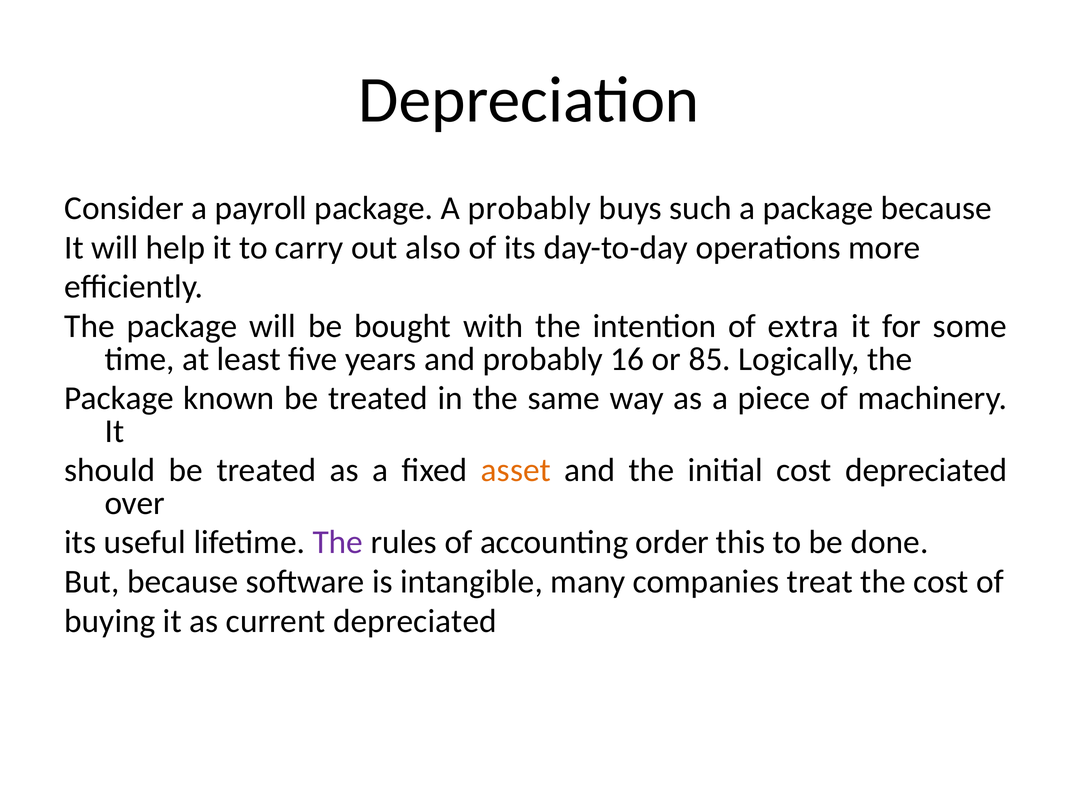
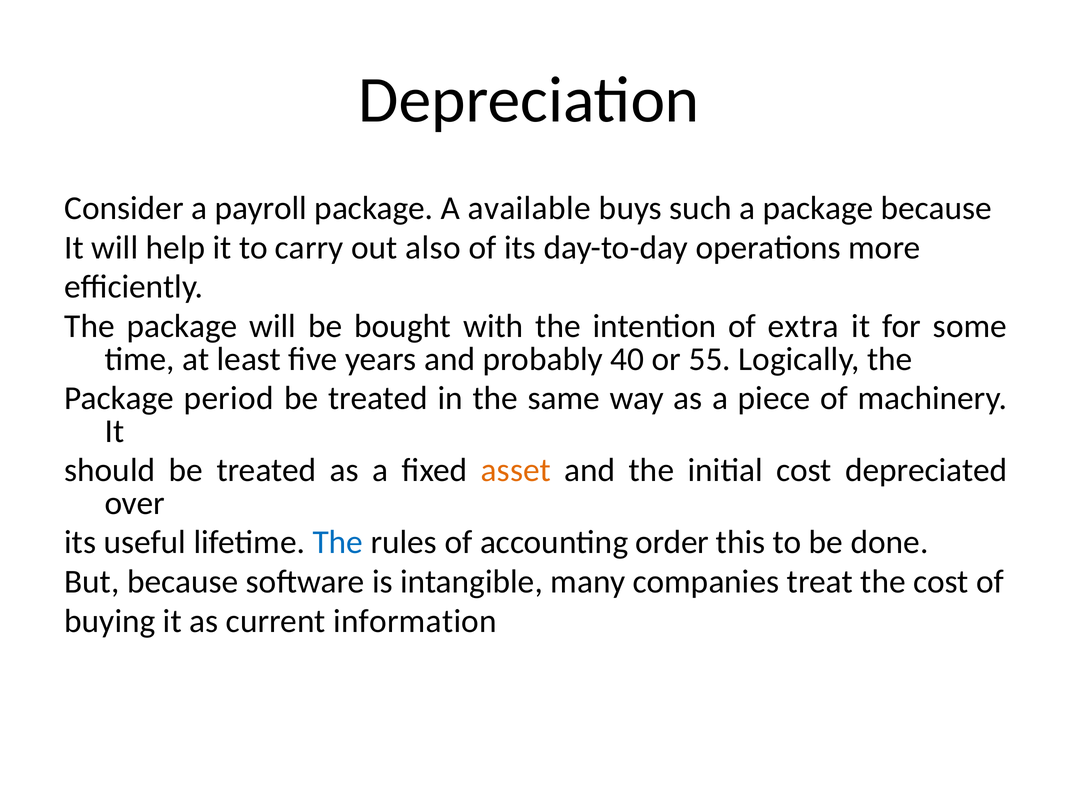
A probably: probably -> available (529, 208)
16: 16 -> 40 (627, 359)
85: 85 -> 55 (710, 359)
known: known -> period (229, 398)
The colour: purple -> blue (338, 542)
current depreciated: depreciated -> information (415, 621)
